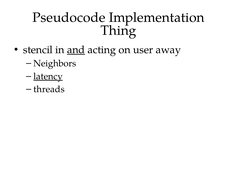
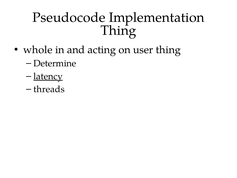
stencil: stencil -> whole (38, 50)
and underline: present -> none (76, 50)
user away: away -> thing (168, 50)
Neighbors: Neighbors -> Determine (55, 63)
